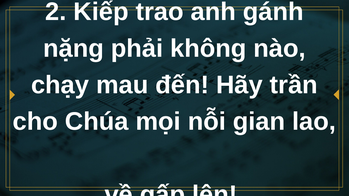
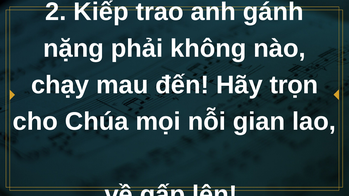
trần: trần -> trọn (294, 85)
